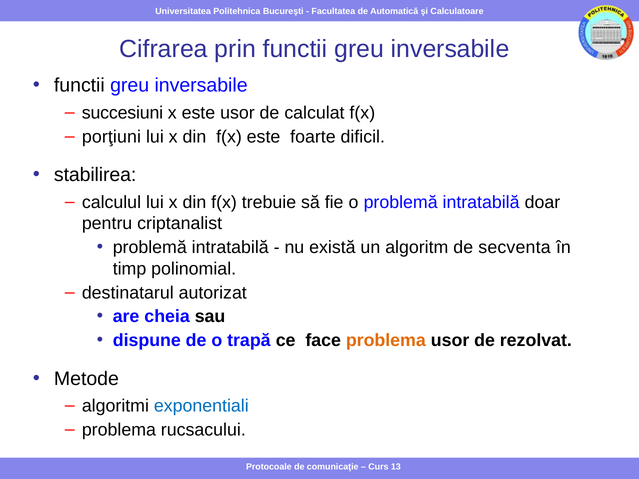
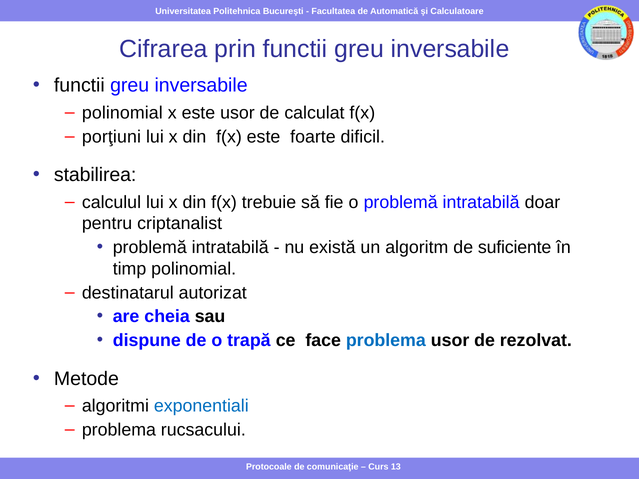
succesiuni: succesiuni -> polinomial (122, 113)
secventa: secventa -> suficiente (515, 248)
problema colour: orange -> blue (386, 341)
